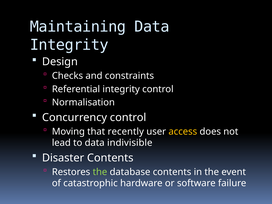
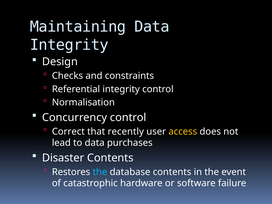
Moving: Moving -> Correct (68, 131)
indivisible: indivisible -> purchases (130, 143)
the colour: light green -> light blue (100, 172)
